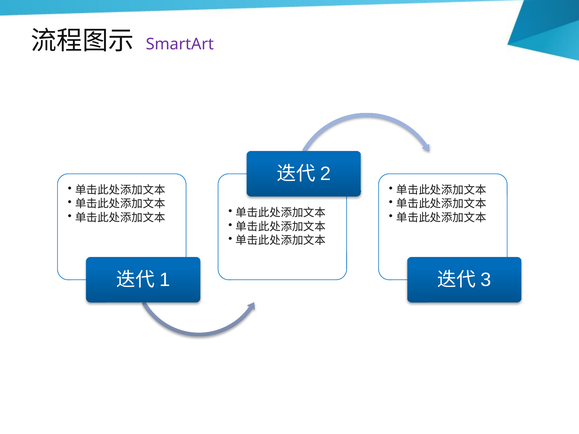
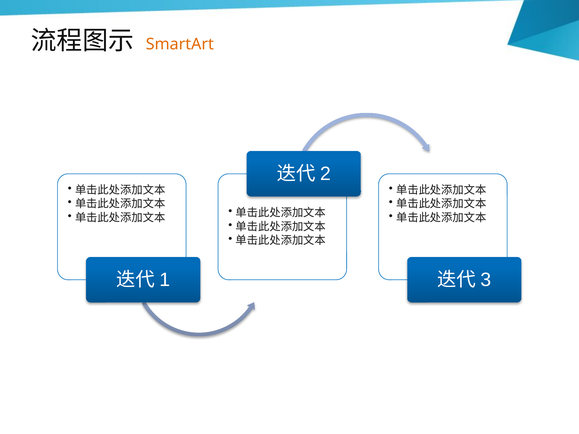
SmartArt colour: purple -> orange (180, 44)
